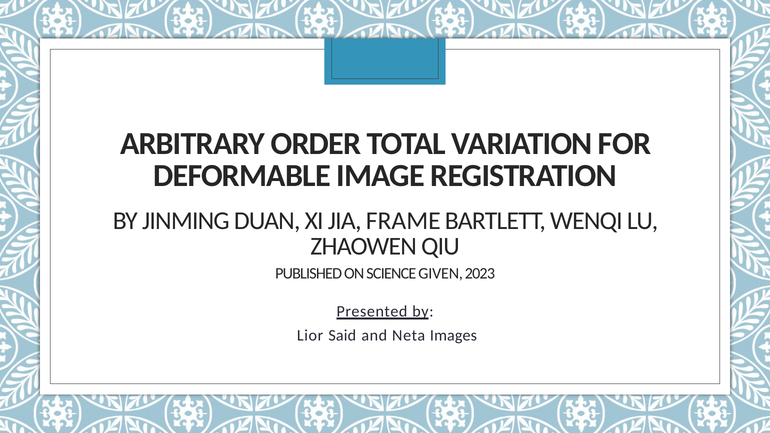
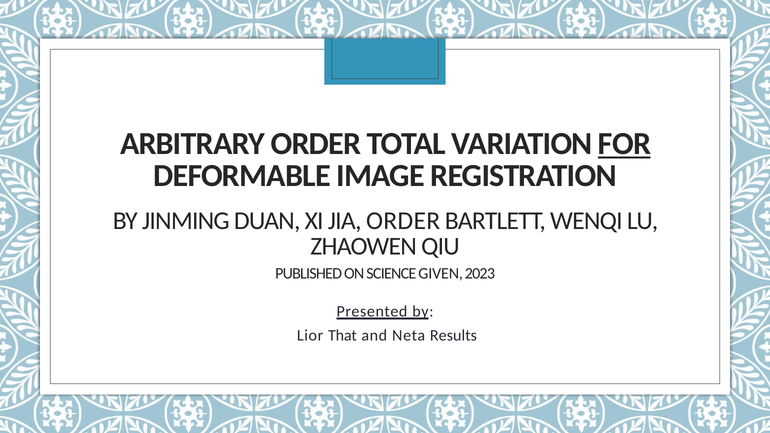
FOR underline: none -> present (625, 144)
JIA FRAME: FRAME -> ORDER (403, 221)
Said: Said -> That (342, 336)
Images: Images -> Results (453, 336)
